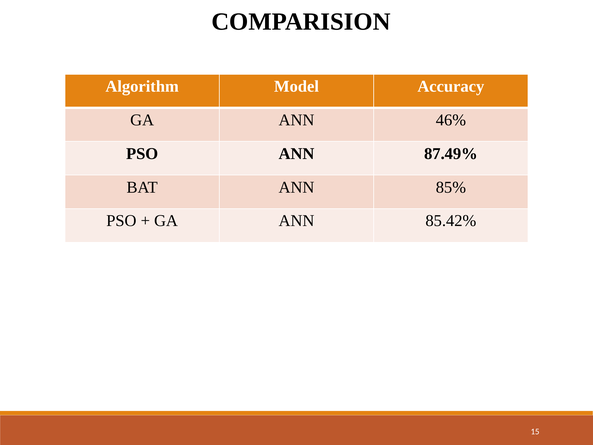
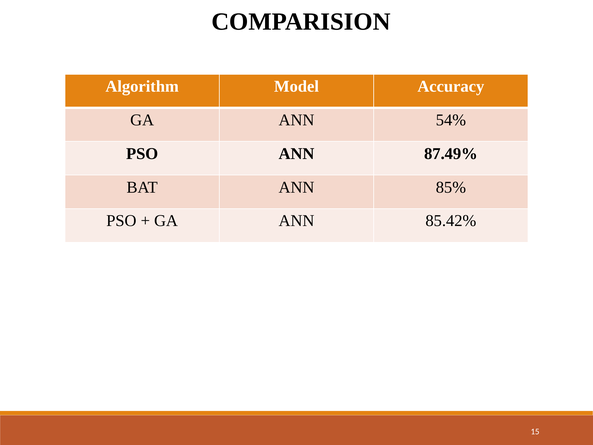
46%: 46% -> 54% (451, 120)
